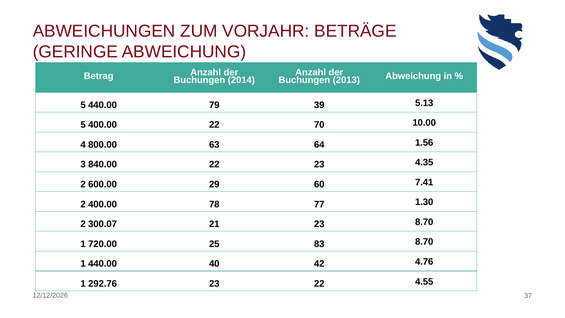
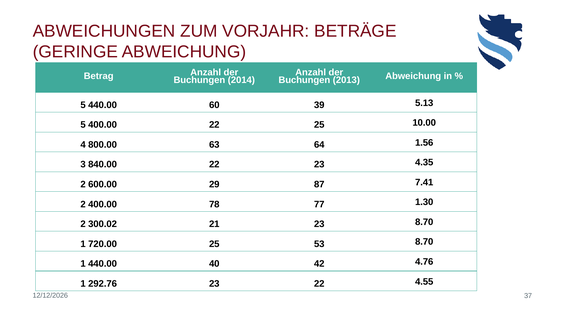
79: 79 -> 60 (214, 105)
22 70: 70 -> 25 (319, 125)
60: 60 -> 87 (319, 184)
300.07: 300.07 -> 300.02 (103, 224)
83: 83 -> 53 (319, 244)
